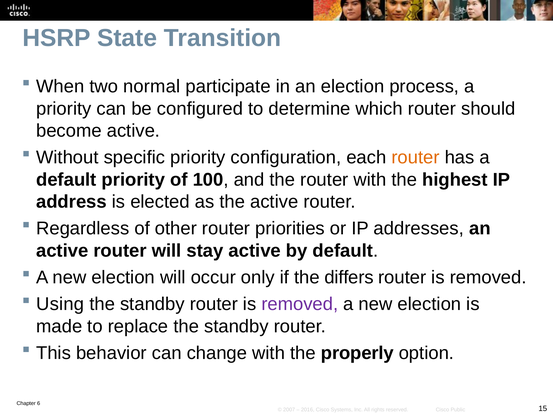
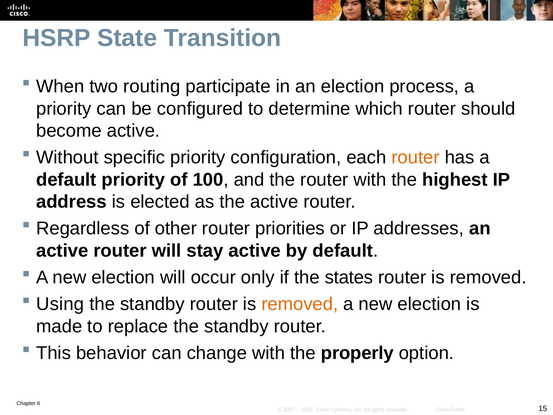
normal: normal -> routing (152, 86)
differs: differs -> states (349, 277)
removed colour: purple -> orange (300, 304)
